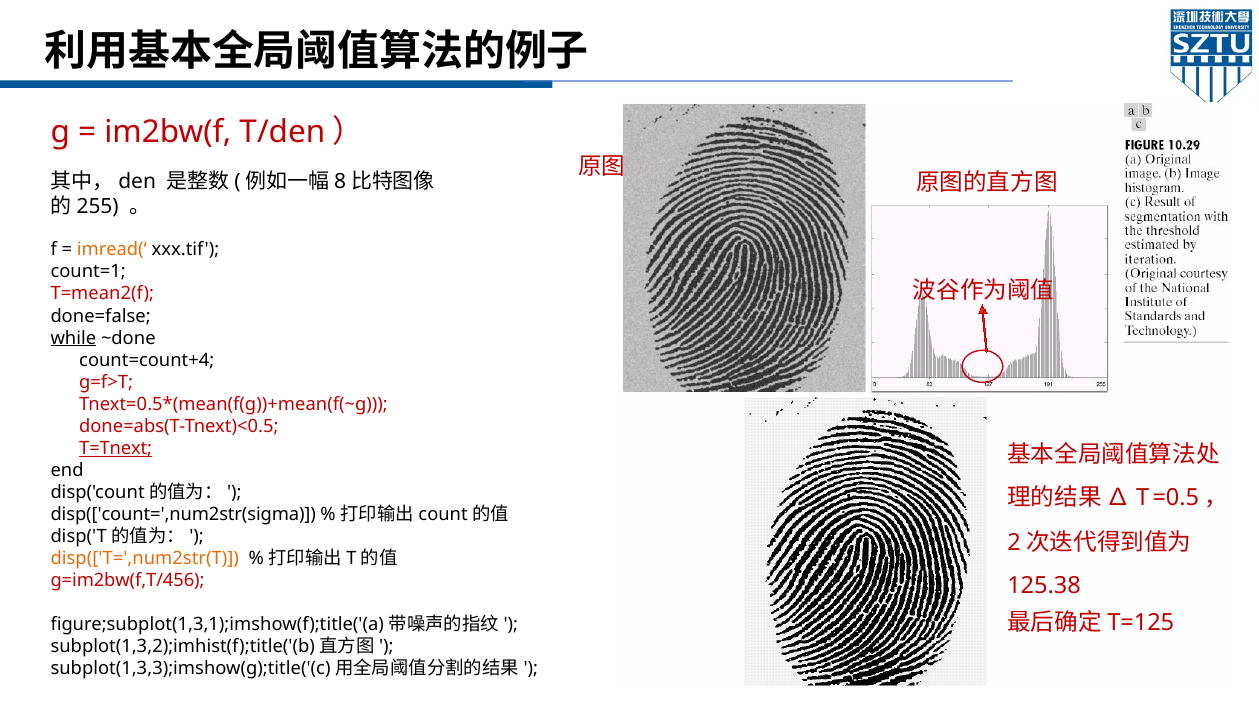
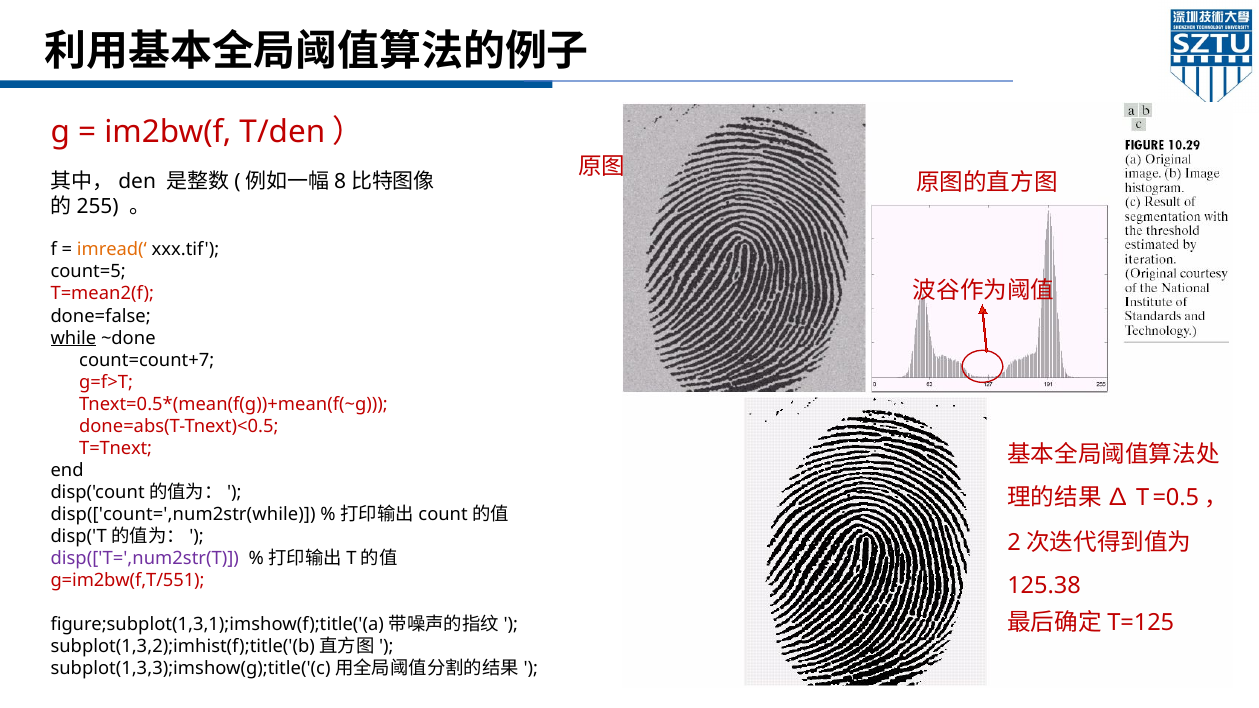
count=1: count=1 -> count=5 (88, 272)
count=count+4: count=count+4 -> count=count+7 (147, 360)
T=Tnext underline: present -> none (116, 448)
disp(['count=',num2str(sigma: disp(['count=',num2str(sigma -> disp(['count=',num2str(while (183, 514)
disp(['T=',num2str(T colour: orange -> purple (145, 559)
g=im2bw(f,T/456: g=im2bw(f,T/456 -> g=im2bw(f,T/551 (128, 581)
